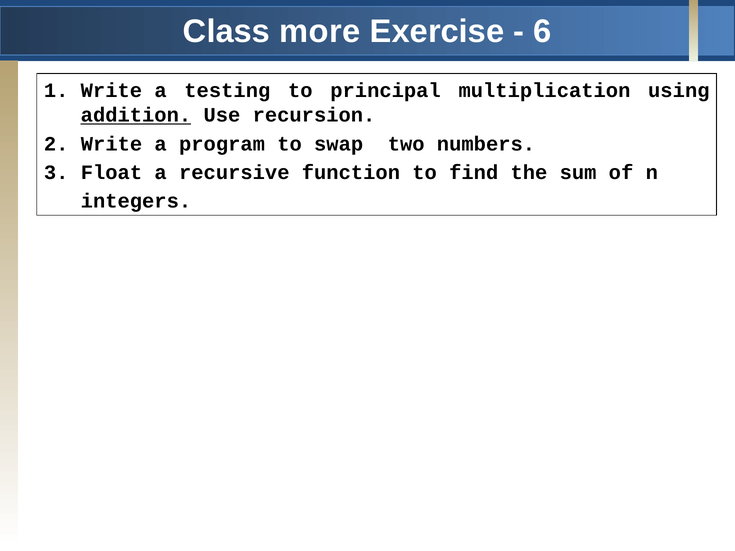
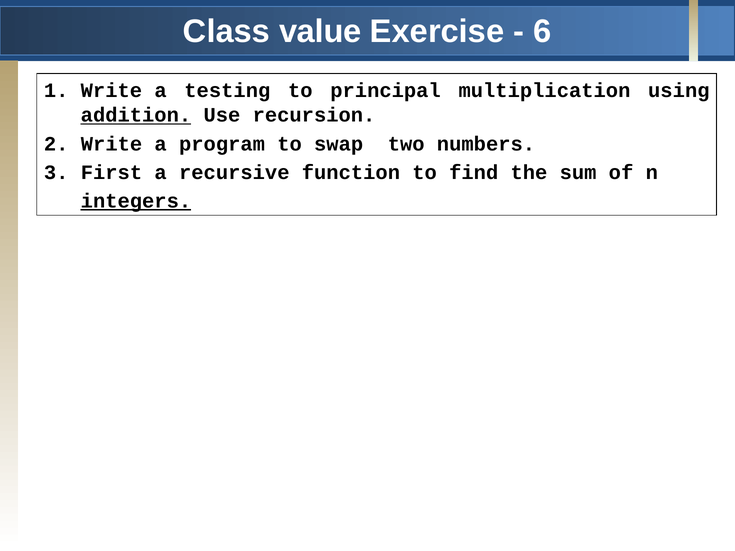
more: more -> value (320, 32)
Float: Float -> First (111, 172)
integers underline: none -> present (136, 201)
